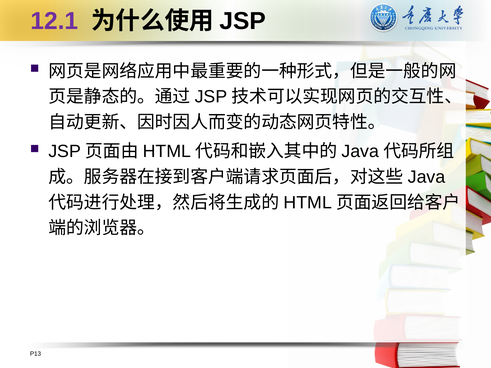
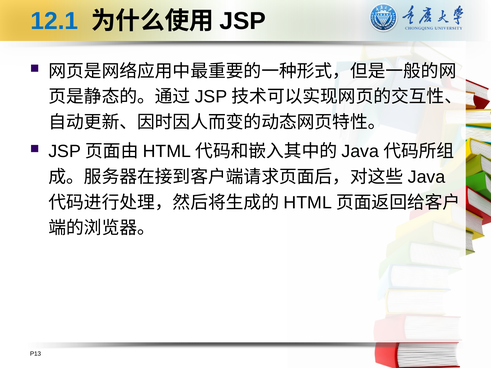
12.1 colour: purple -> blue (54, 21)
